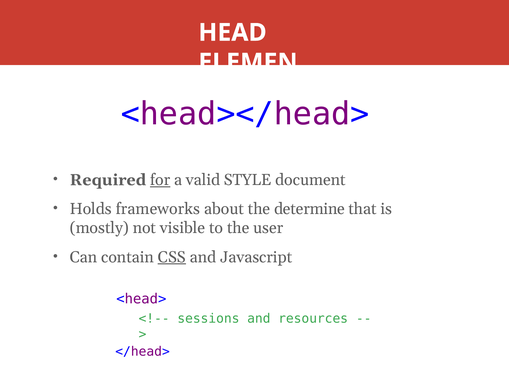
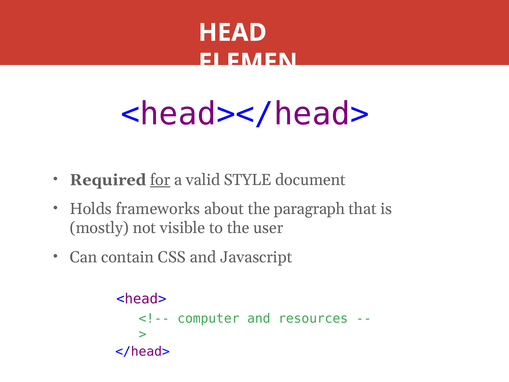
determine: determine -> paragraph (309, 209)
CSS underline: present -> none (172, 257)
sessions: sessions -> computer (208, 318)
